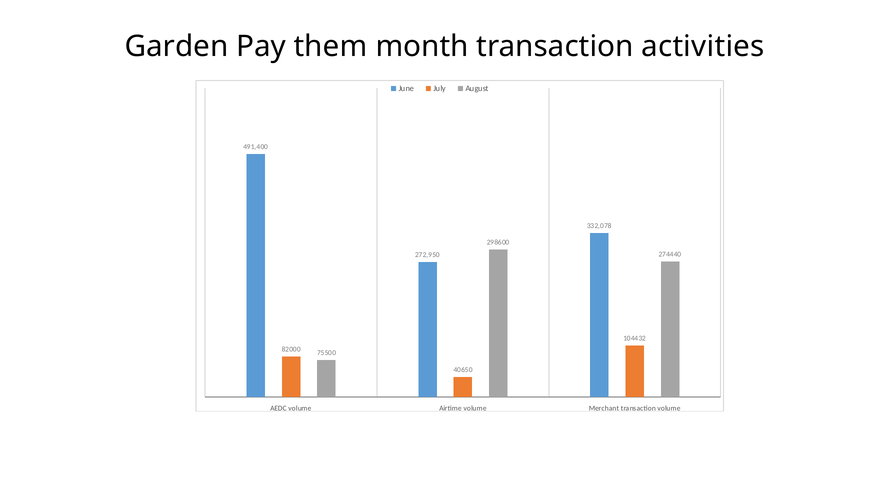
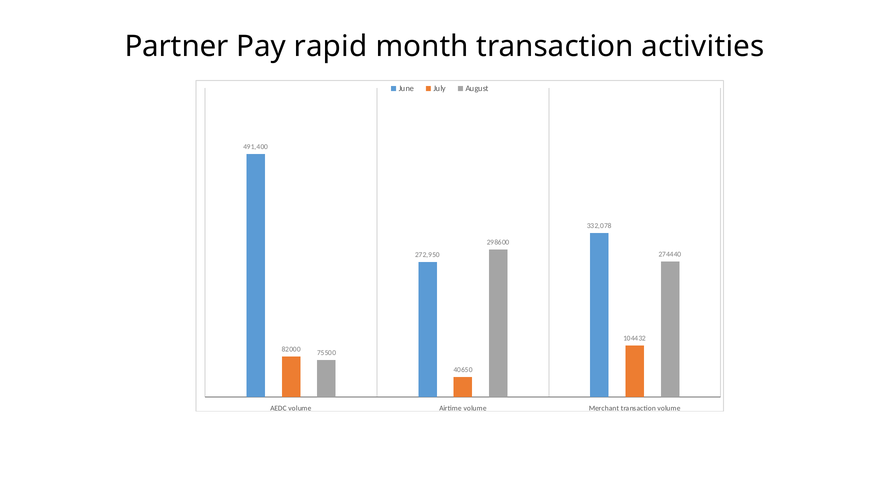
Garden: Garden -> Partner (177, 46)
them: them -> rapid (331, 46)
